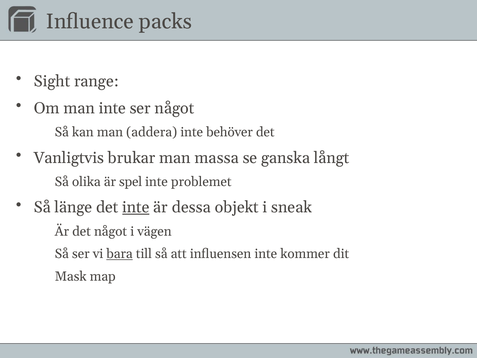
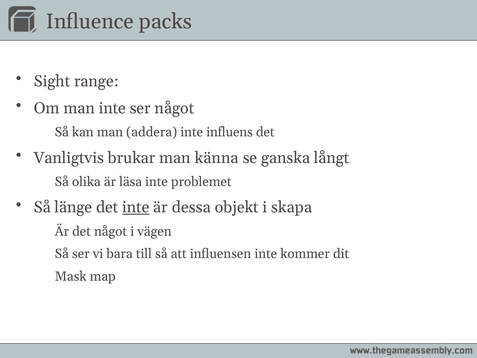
behöver: behöver -> influens (230, 132)
massa: massa -> känna (217, 158)
spel: spel -> läsa (131, 182)
sneak: sneak -> skapa (292, 207)
bara underline: present -> none (120, 254)
